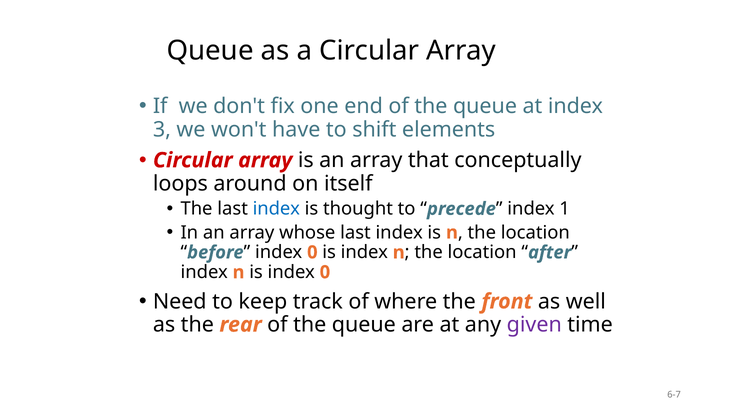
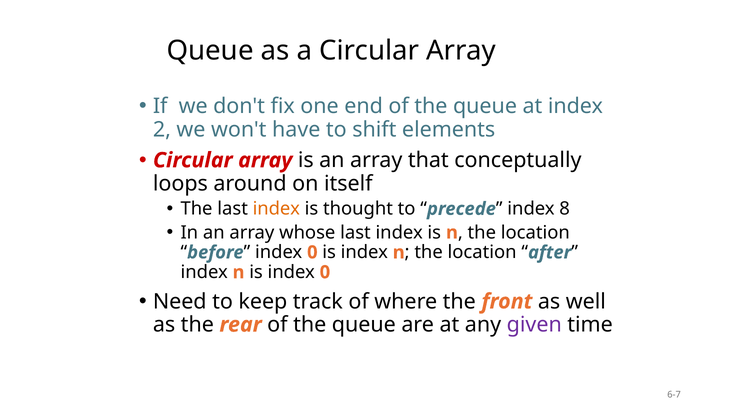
3: 3 -> 2 (162, 130)
index colour: blue -> orange (276, 209)
1: 1 -> 8 (565, 209)
